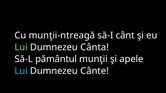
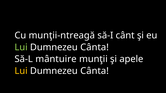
pământul: pământul -> mântuire (56, 59)
Lui colour: light blue -> yellow (21, 71)
Cânte: Cânte -> Cânta (95, 71)
